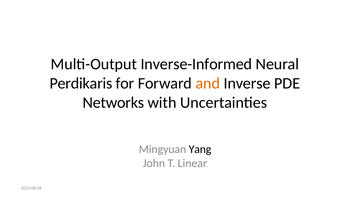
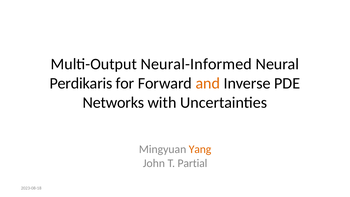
Inverse-Informed: Inverse-Informed -> Neural-Informed (196, 64)
Yang colour: black -> orange (200, 149)
Linear: Linear -> Partial (192, 163)
